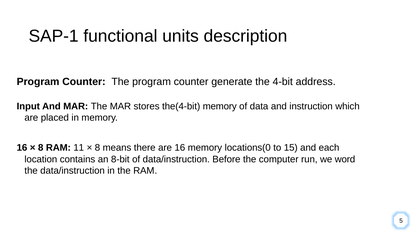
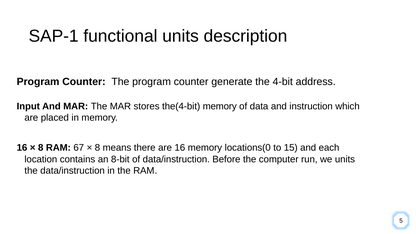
11: 11 -> 67 (79, 148)
we word: word -> units (345, 159)
